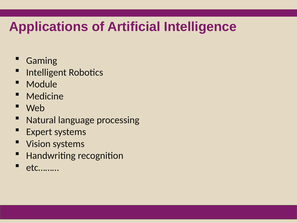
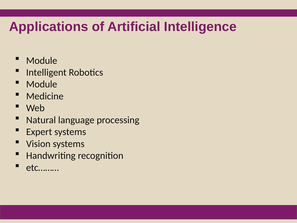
Gaming: Gaming -> Module (42, 60)
